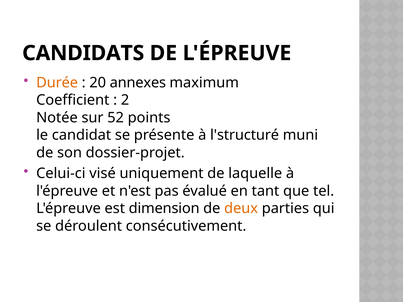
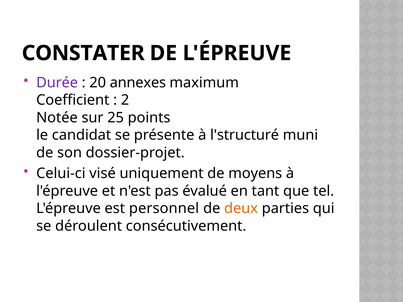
CANDIDATS: CANDIDATS -> CONSTATER (83, 53)
Durée colour: orange -> purple (57, 83)
52: 52 -> 25 (116, 118)
laquelle: laquelle -> moyens (255, 174)
dimension: dimension -> personnel (164, 209)
